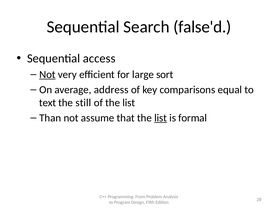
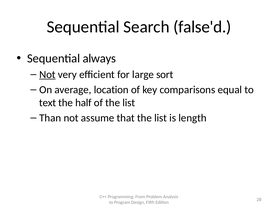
access: access -> always (99, 58)
address: address -> location (111, 89)
still: still -> half (83, 102)
list underline: present -> none (161, 118)
formal: formal -> length (193, 118)
